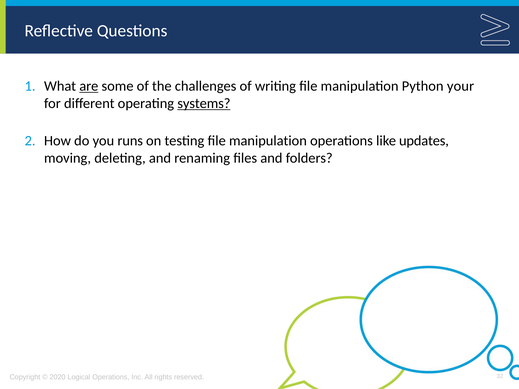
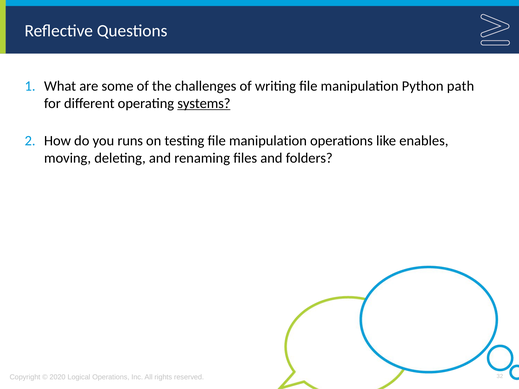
are underline: present -> none (89, 86)
your: your -> path (461, 86)
updates: updates -> enables (424, 141)
